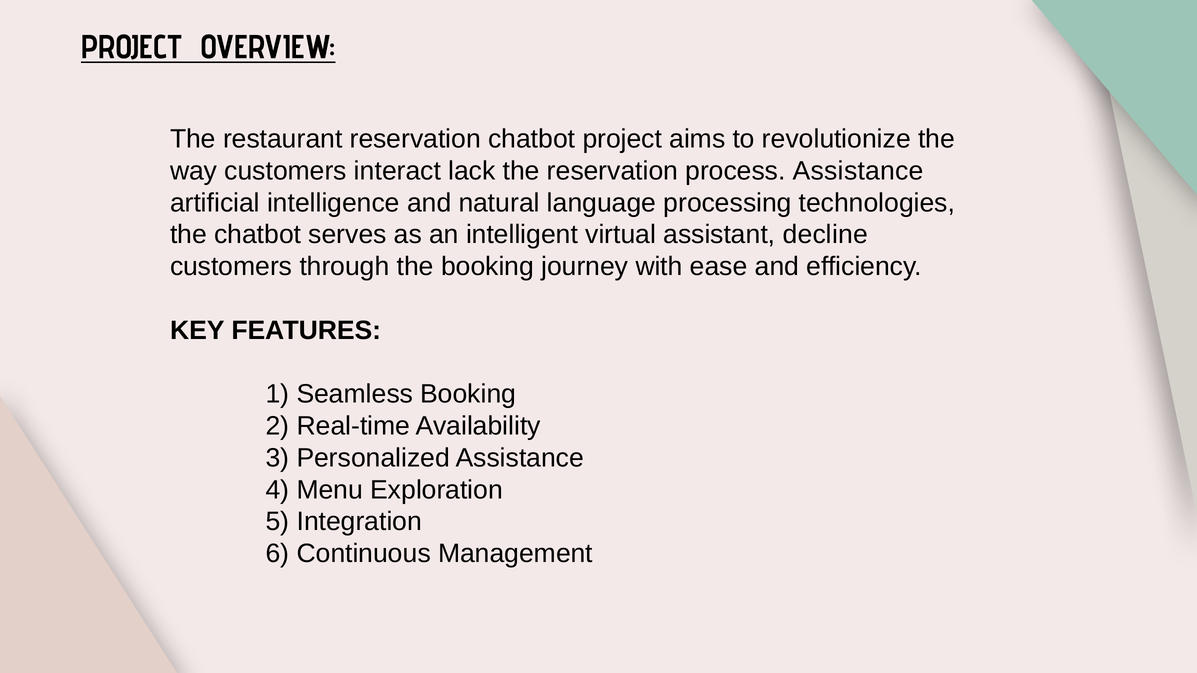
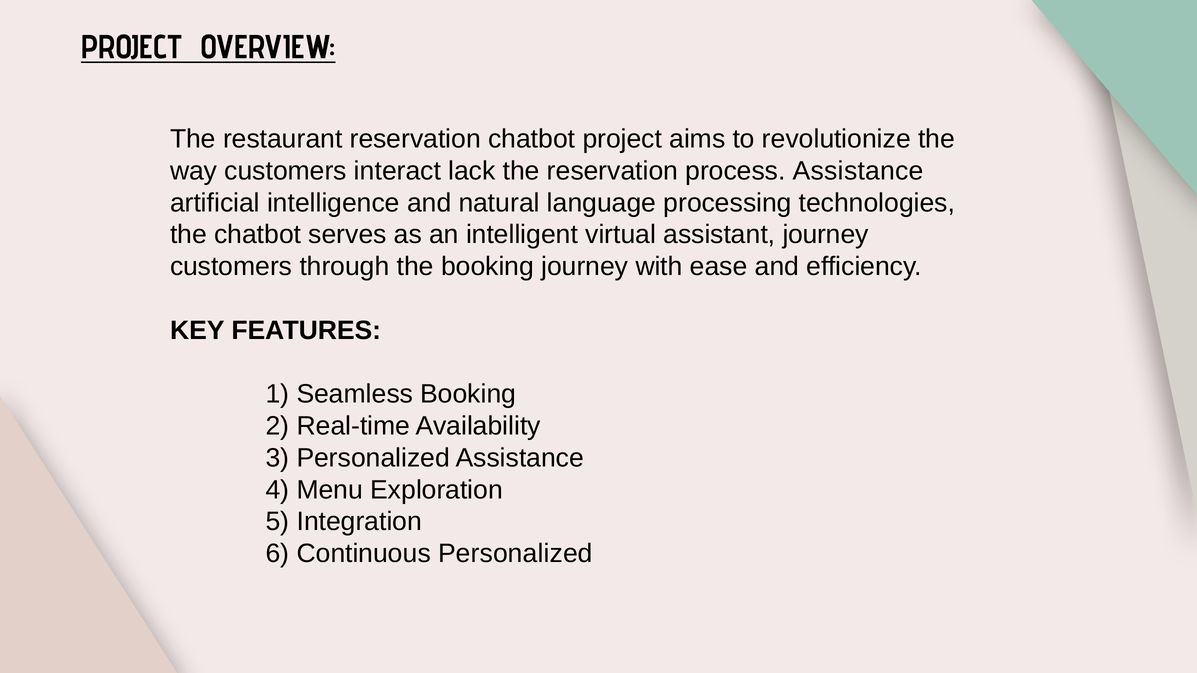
assistant decline: decline -> journey (825, 235)
Continuous Management: Management -> Personalized (515, 554)
